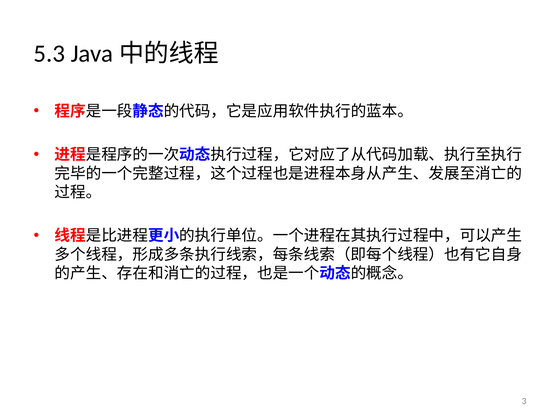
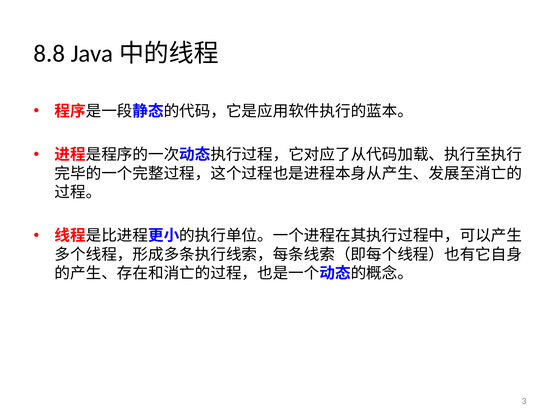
5.3: 5.3 -> 8.8 (49, 54)
